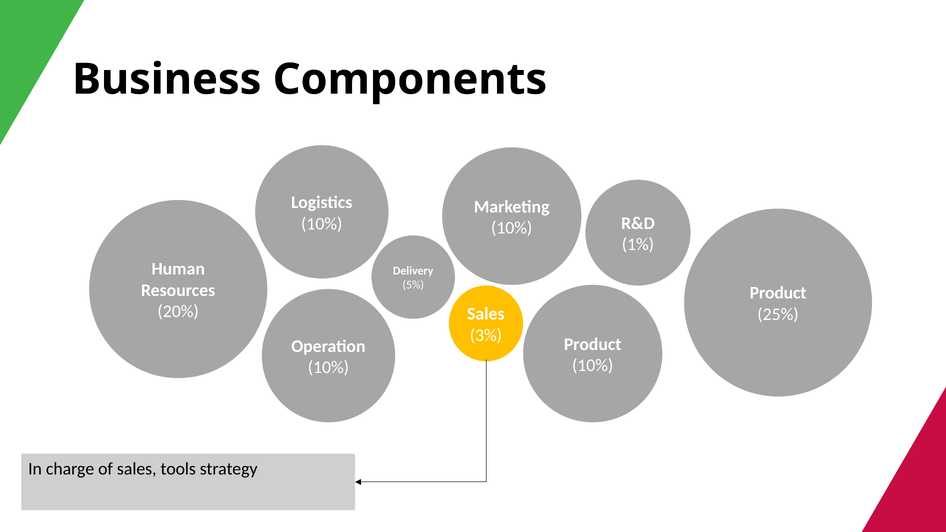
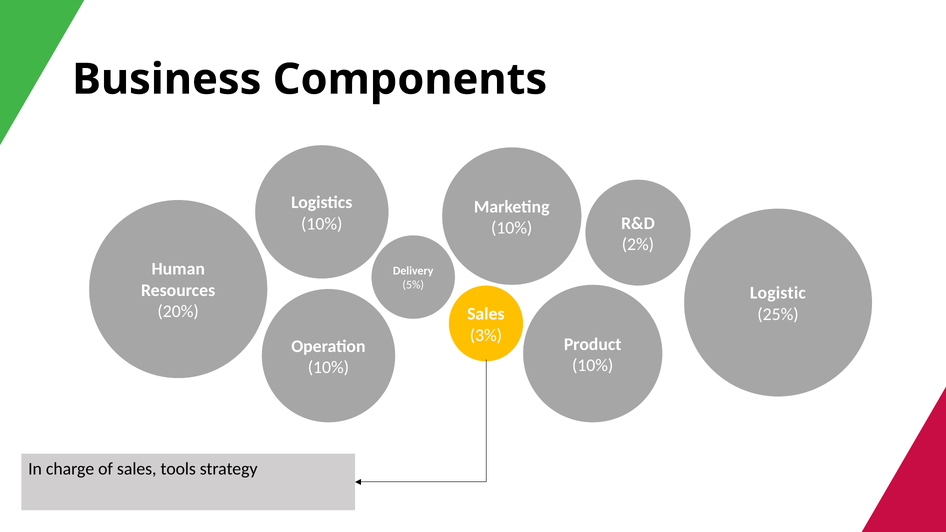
1%: 1% -> 2% (638, 245)
Product: Product -> Logistic (778, 293)
